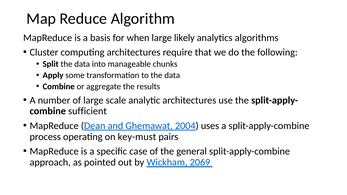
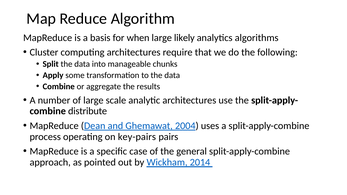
sufficient: sufficient -> distribute (88, 111)
key-must: key-must -> key-pairs (137, 137)
2069: 2069 -> 2014 (200, 162)
